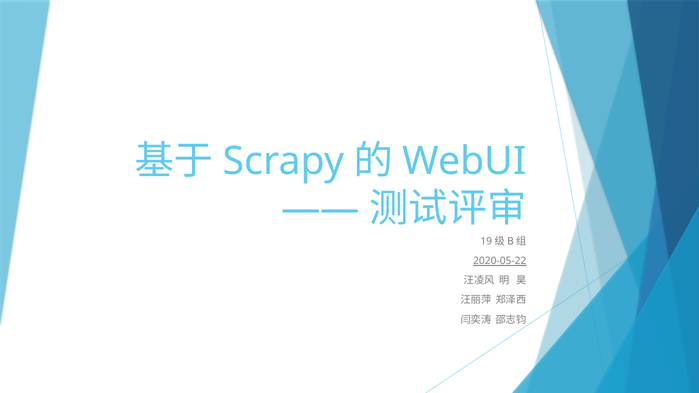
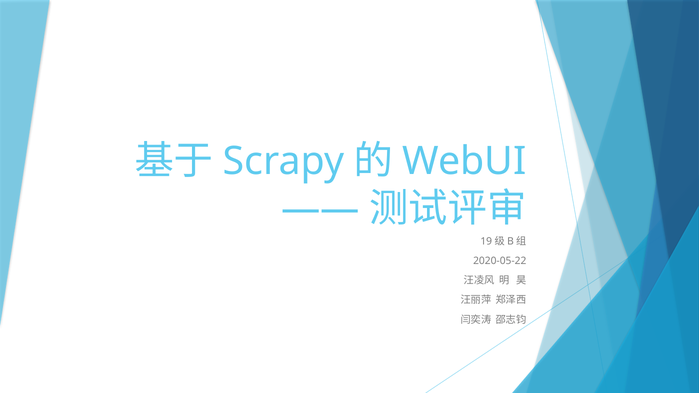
2020-05-22 underline: present -> none (500, 261)
